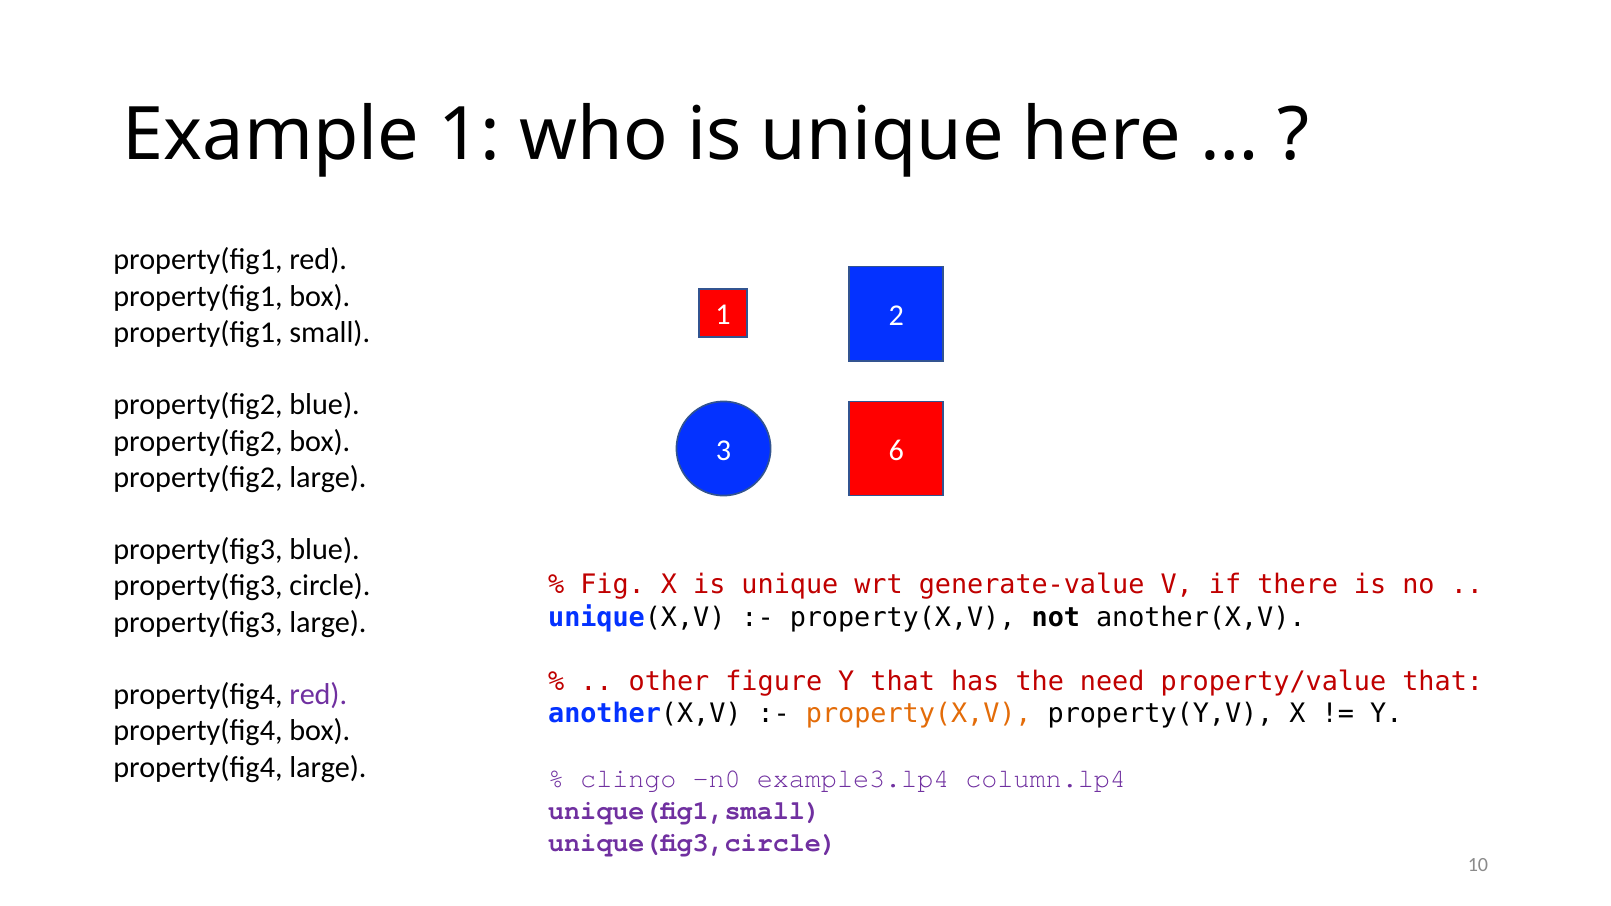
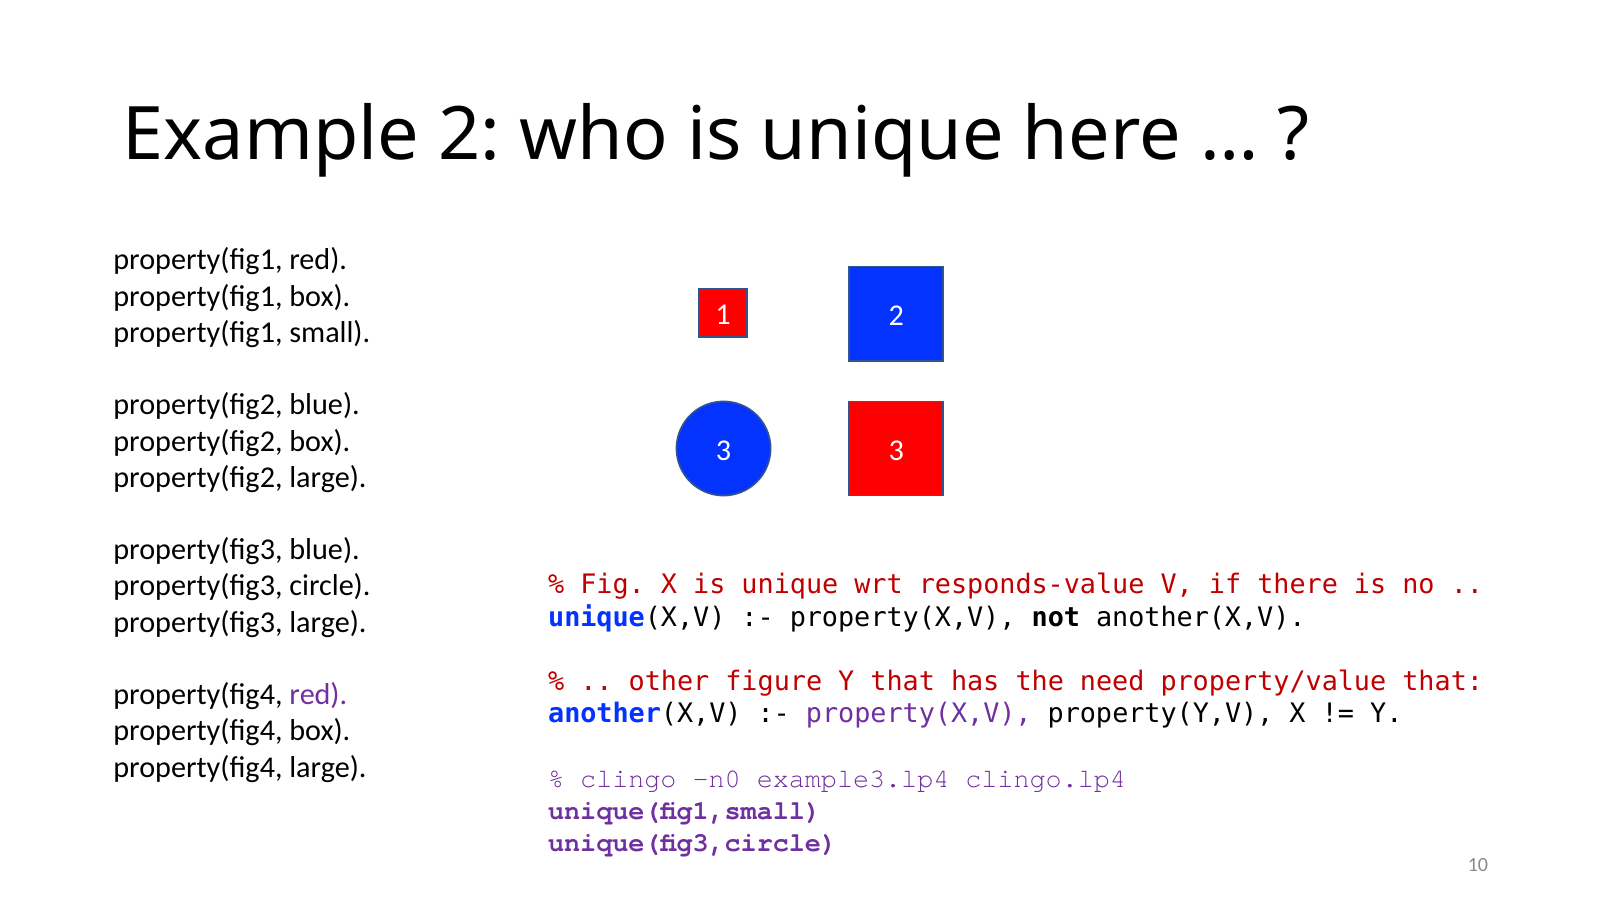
Example 1: 1 -> 2 (470, 135)
3 6: 6 -> 3 (896, 451)
generate-value: generate-value -> responds-value (1032, 585)
property(X,V colour: orange -> purple (919, 714)
column.lp4: column.lp4 -> clingo.lp4 (1046, 778)
